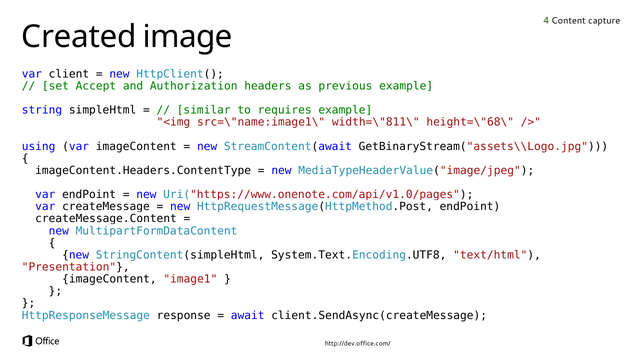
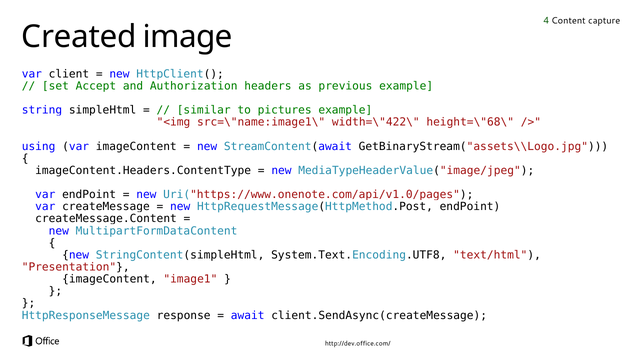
requires: requires -> pictures (285, 110)
width=\"811\: width=\"811\ -> width=\"422\ (376, 122)
